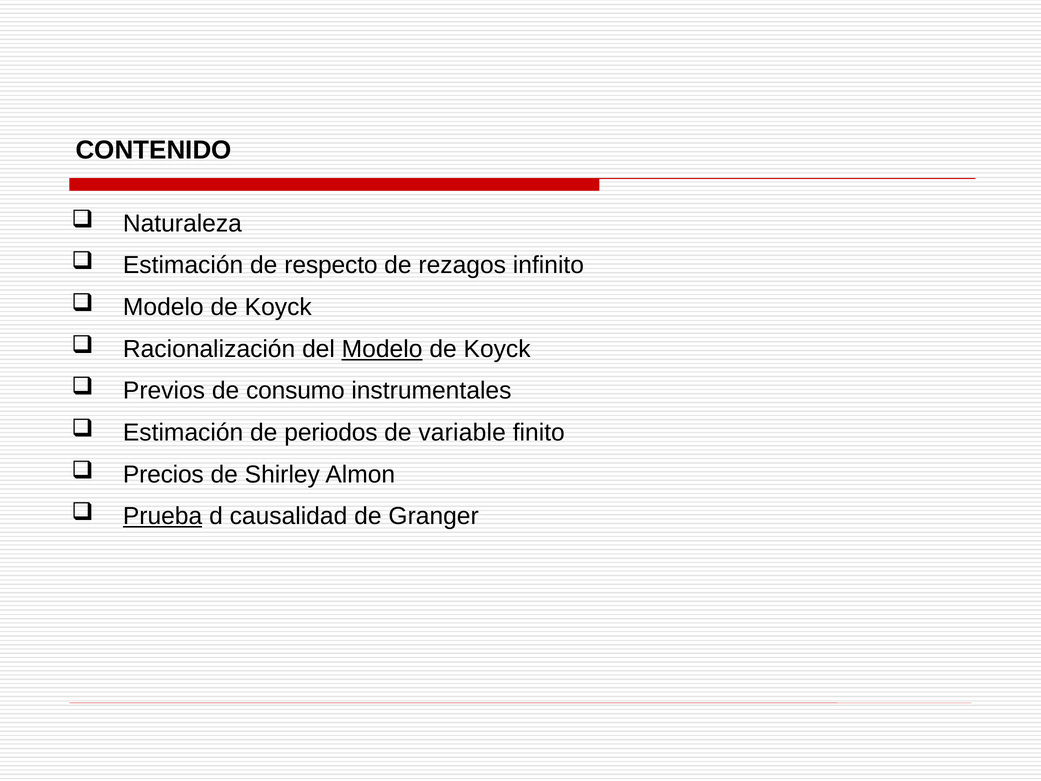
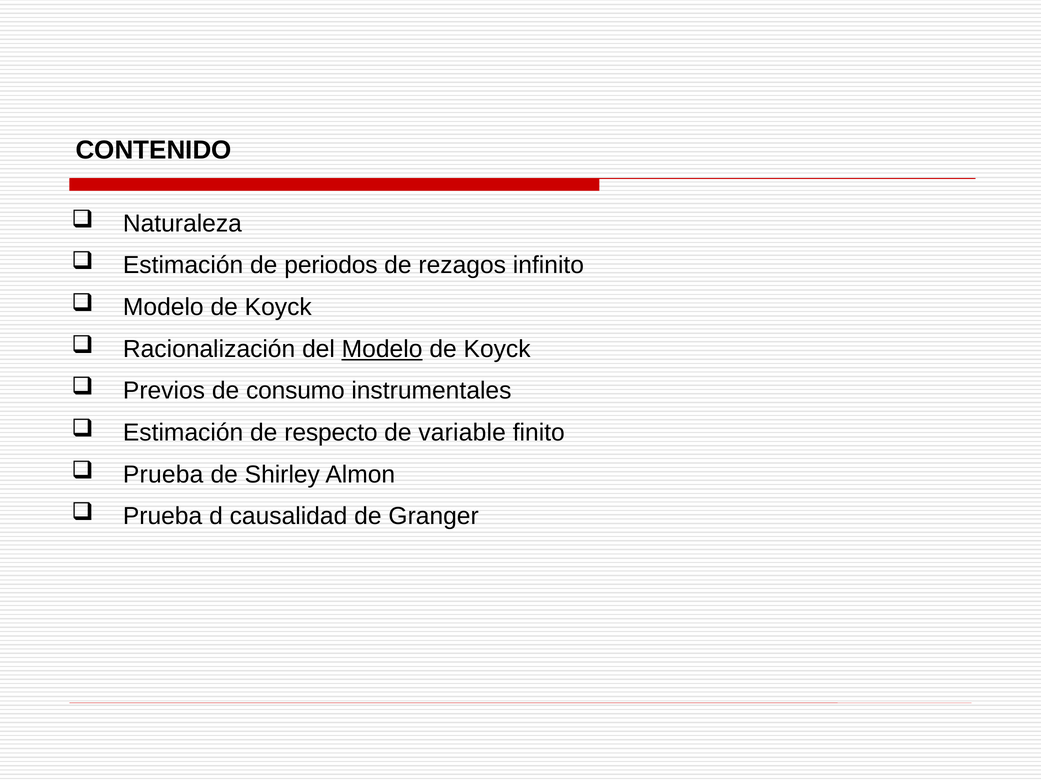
respecto: respecto -> periodos (331, 265)
periodos: periodos -> respecto (331, 432)
Precios: Precios -> Prueba (163, 474)
Prueba underline: present -> none (163, 516)
